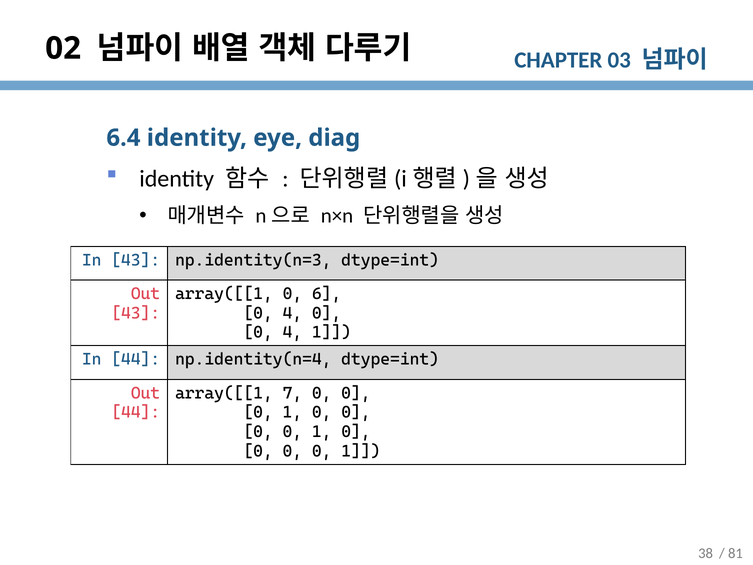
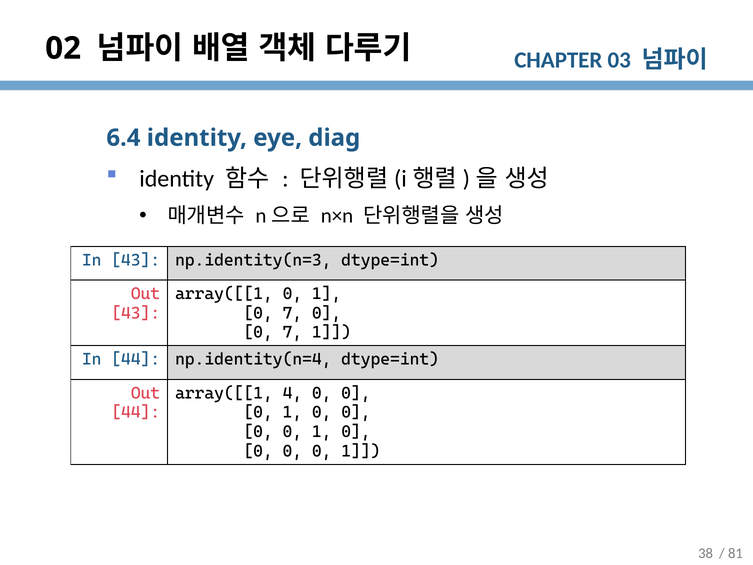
array([[1 0 6: 6 -> 1 (327, 294)
4: 4 -> 7 (292, 313)
4: 4 -> 7 (292, 332)
7: 7 -> 4 (292, 393)
